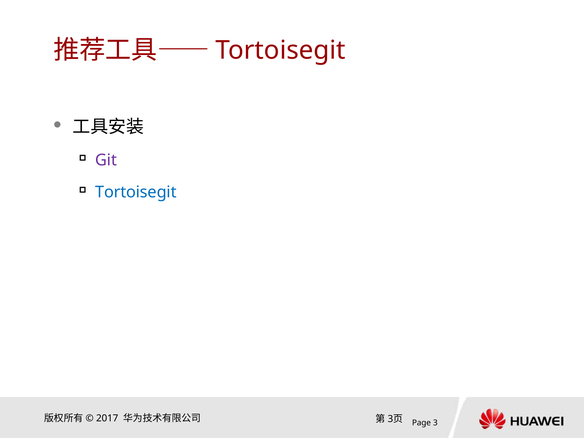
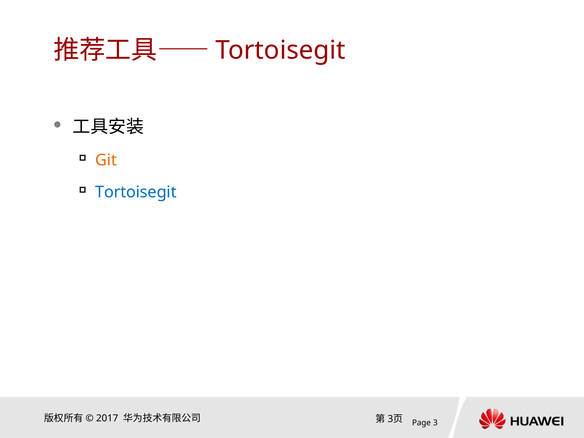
Git colour: purple -> orange (106, 160)
